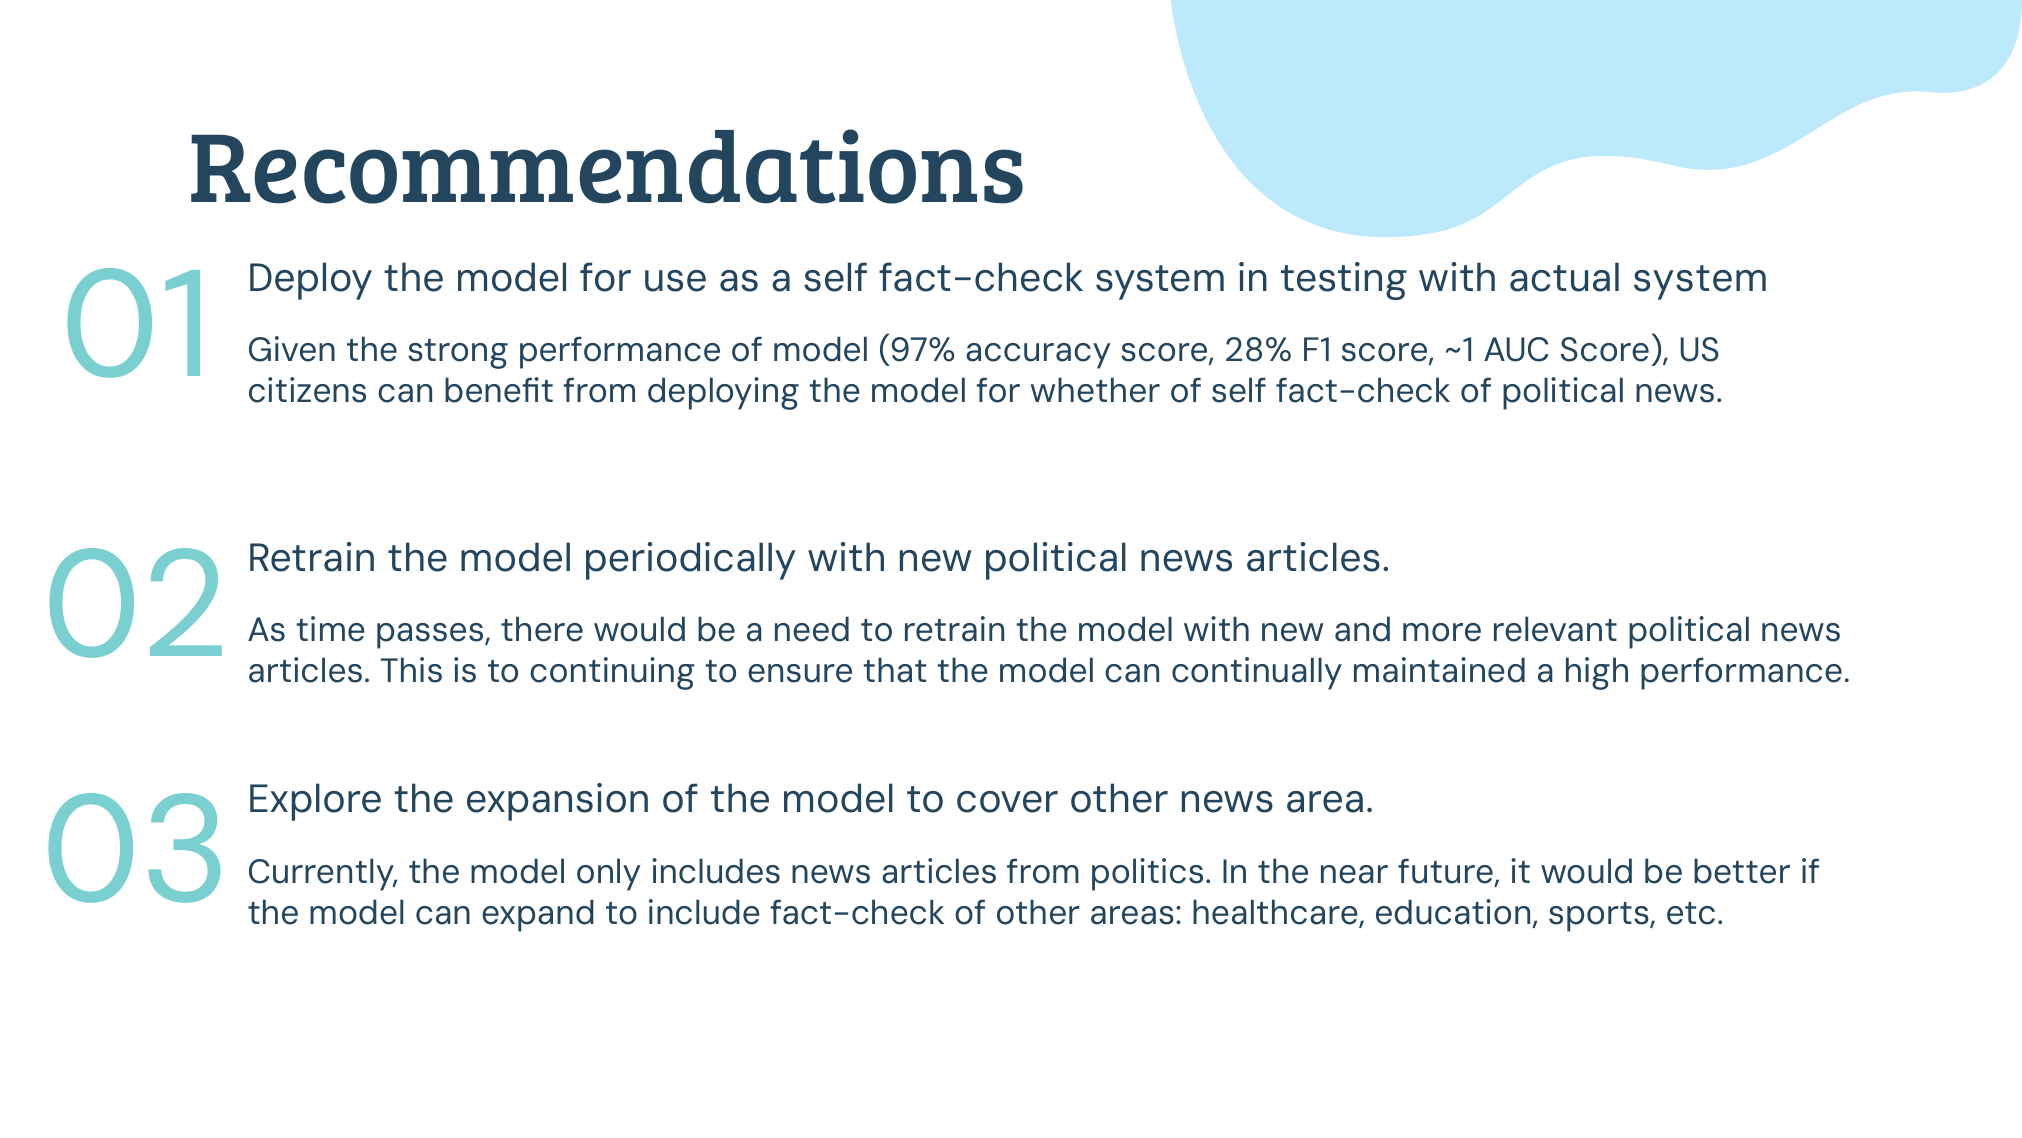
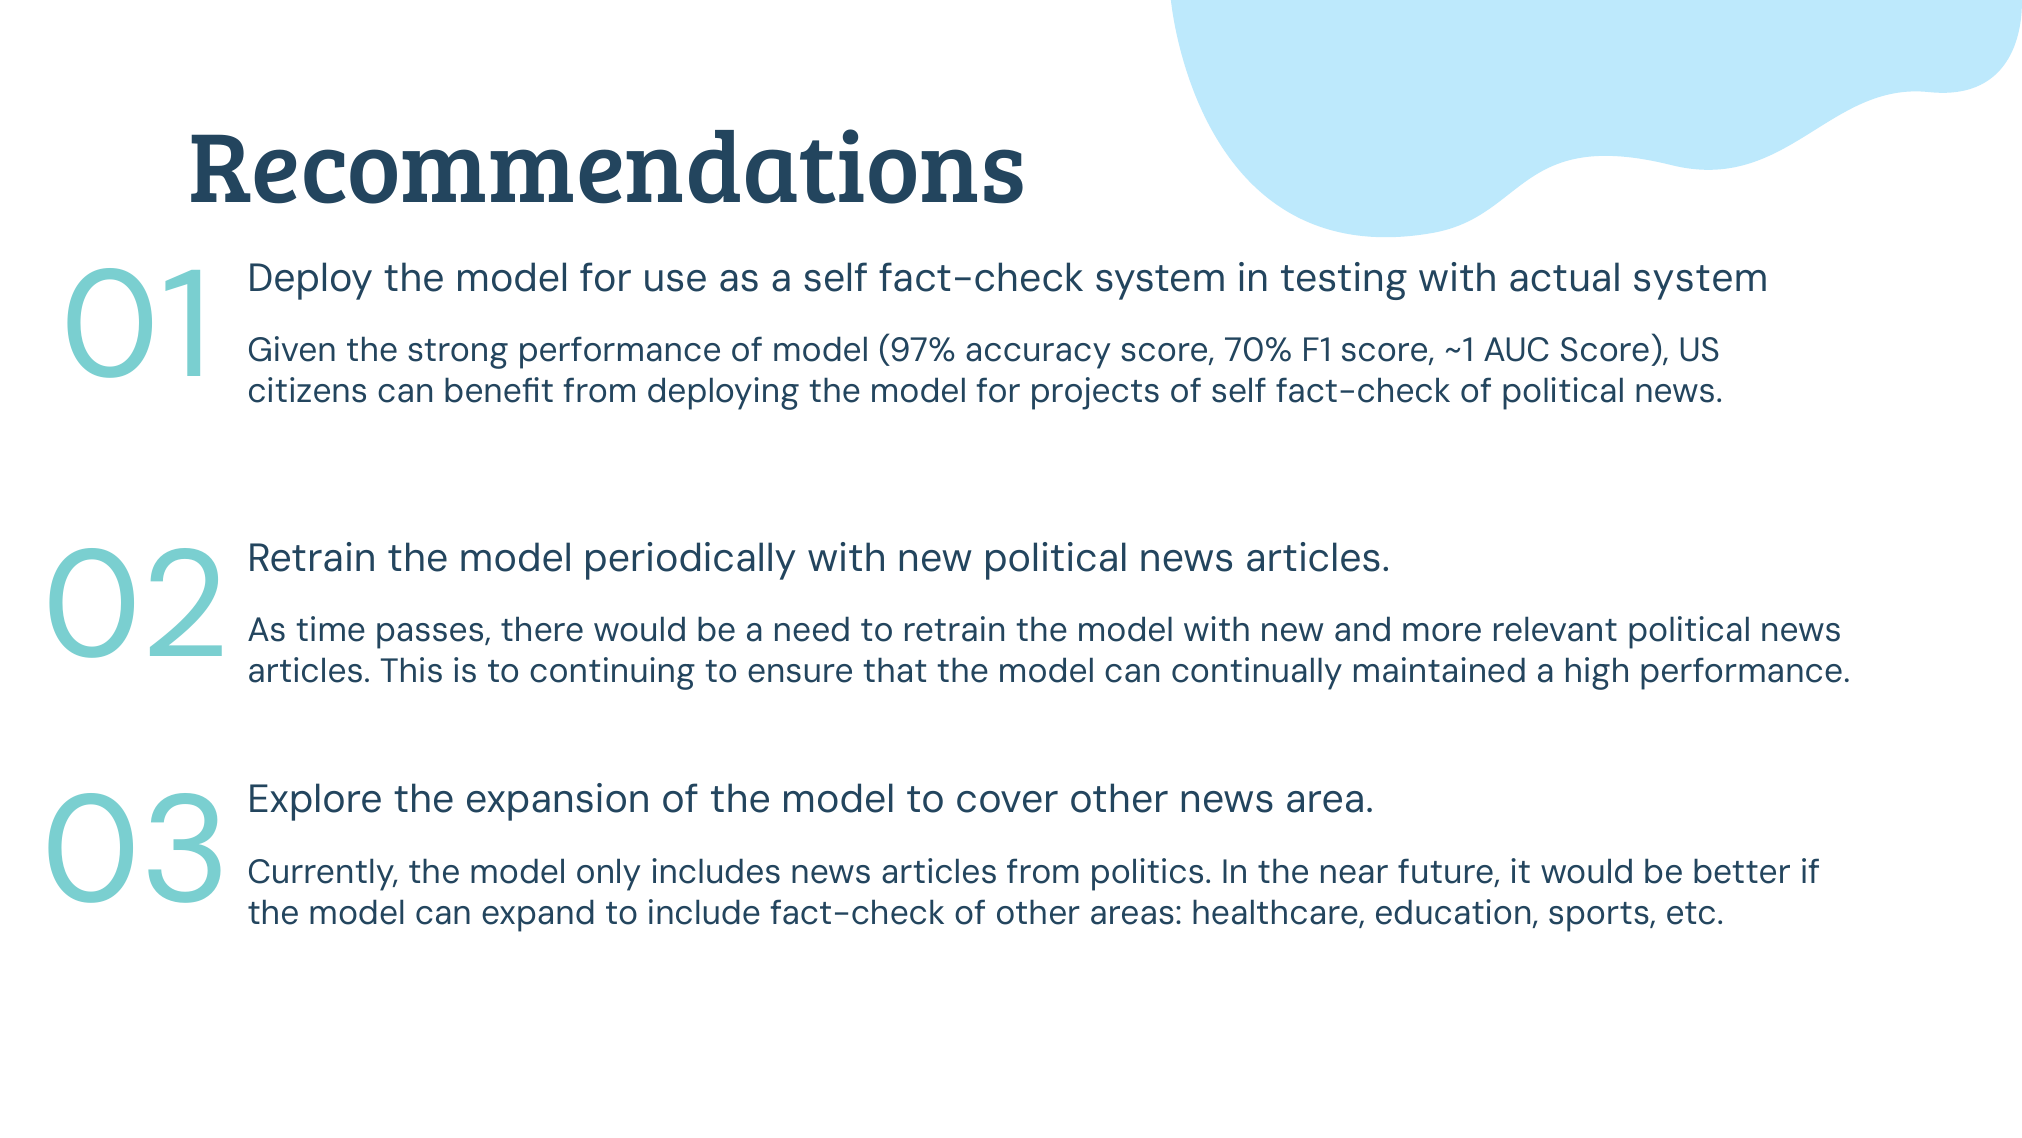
28%: 28% -> 70% (1258, 350)
whether: whether -> projects (1095, 391)
